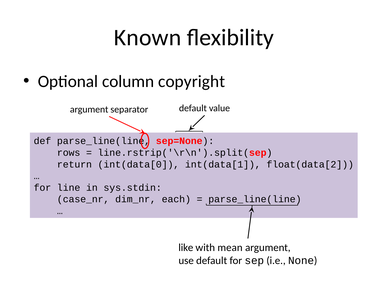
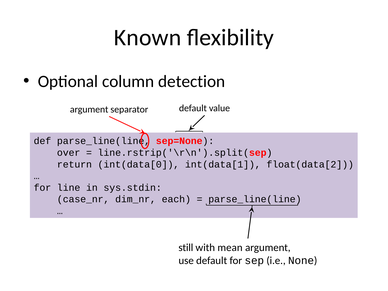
copyright: copyright -> detection (192, 81)
rows: rows -> over (69, 153)
like: like -> still (186, 248)
